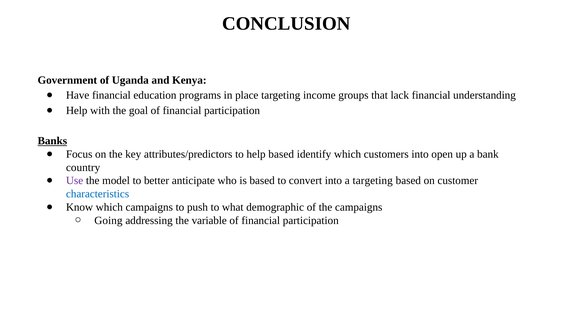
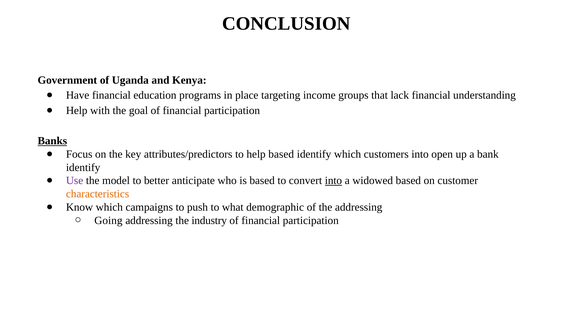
country: country -> identify (83, 168)
into underline: none -> present (333, 181)
a targeting: targeting -> widowed (373, 181)
characteristics colour: blue -> orange (98, 194)
the campaigns: campaigns -> addressing (359, 207)
variable: variable -> industry (209, 221)
